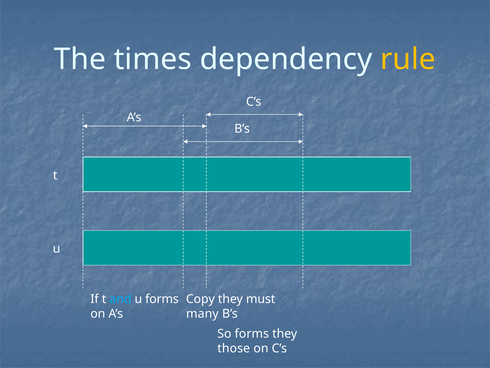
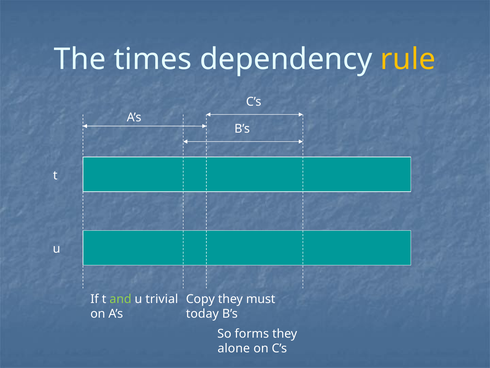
and colour: light blue -> light green (120, 299)
u forms: forms -> trivial (162, 299)
many: many -> today (202, 313)
those: those -> alone (234, 348)
